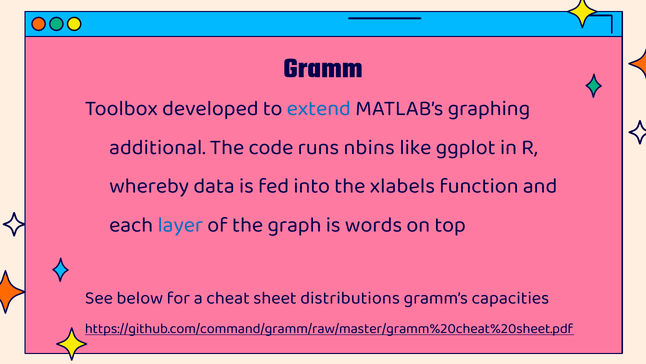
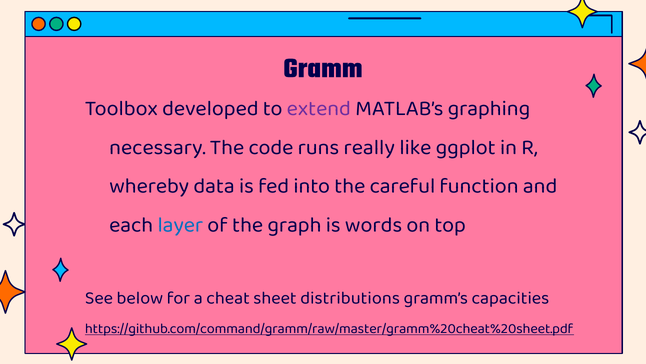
extend colour: blue -> purple (319, 108)
additional: additional -> necessary (157, 147)
nbins: nbins -> really (369, 147)
xlabels: xlabels -> careful (402, 185)
